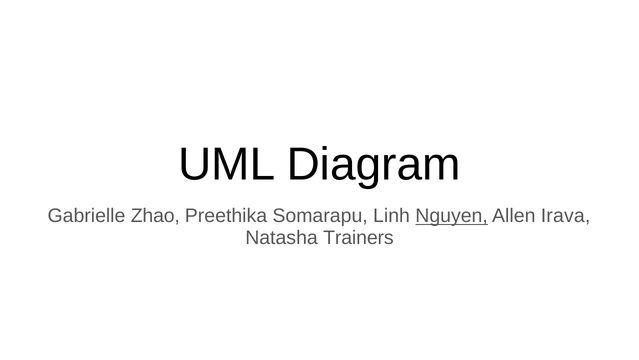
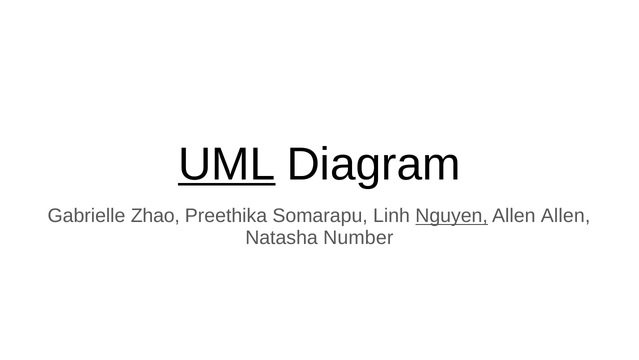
UML underline: none -> present (227, 164)
Allen Irava: Irava -> Allen (566, 216)
Trainers: Trainers -> Number (358, 238)
